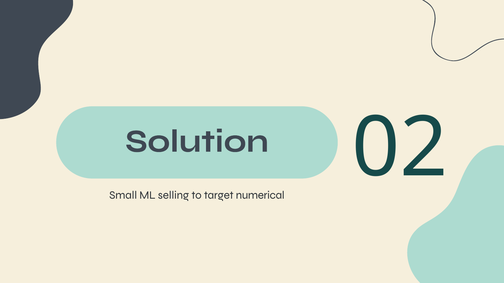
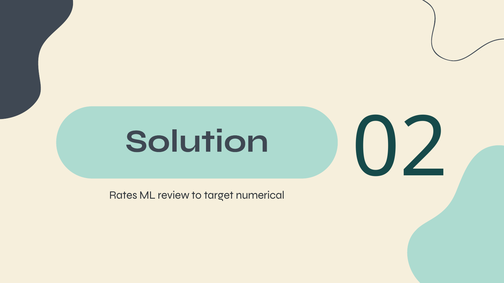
Small: Small -> Rates (123, 195)
selling: selling -> review (174, 195)
